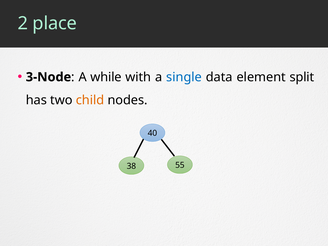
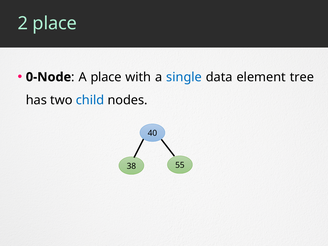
3-Node: 3-Node -> 0-Node (48, 77)
A while: while -> place (106, 77)
split: split -> tree (302, 77)
child colour: orange -> blue (90, 100)
